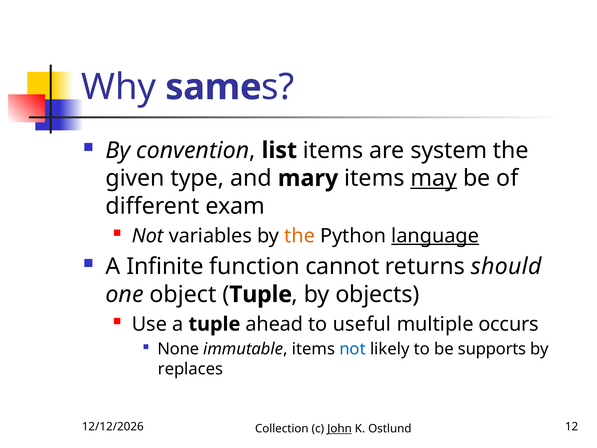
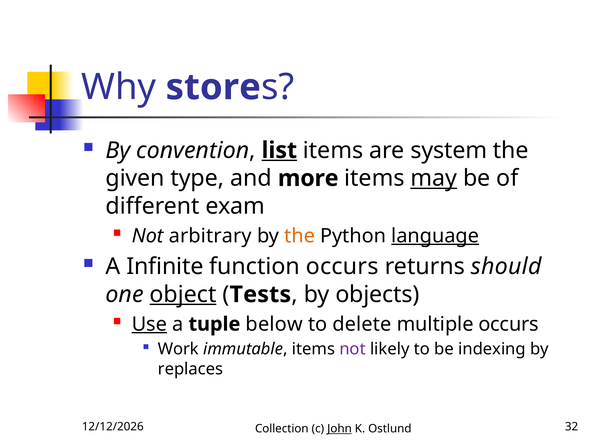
same: same -> store (213, 87)
list underline: none -> present (279, 150)
mary: mary -> more (308, 178)
variables: variables -> arbitrary (210, 236)
function cannot: cannot -> occurs (342, 266)
object underline: none -> present (183, 294)
Tuple: Tuple -> Tests (260, 294)
Use underline: none -> present (149, 324)
ahead: ahead -> below (274, 324)
useful: useful -> delete (362, 324)
None: None -> Work (178, 349)
not colour: blue -> purple (353, 349)
supports: supports -> indexing (492, 349)
12: 12 -> 32 (572, 426)
